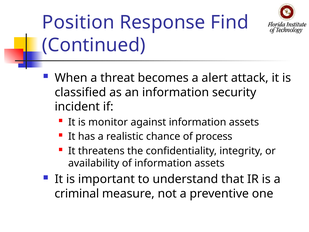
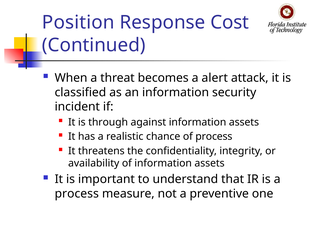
Find: Find -> Cost (230, 22)
monitor: monitor -> through (108, 122)
criminal: criminal -> process (77, 194)
